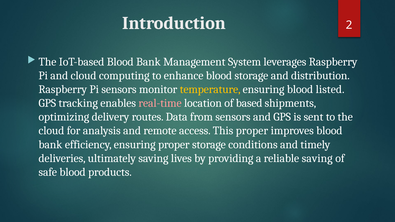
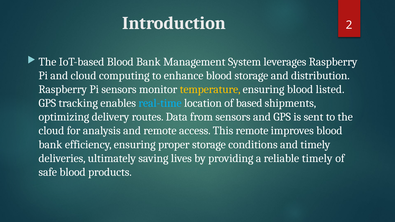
real-time colour: pink -> light blue (160, 103)
This proper: proper -> remote (252, 131)
reliable saving: saving -> timely (317, 158)
